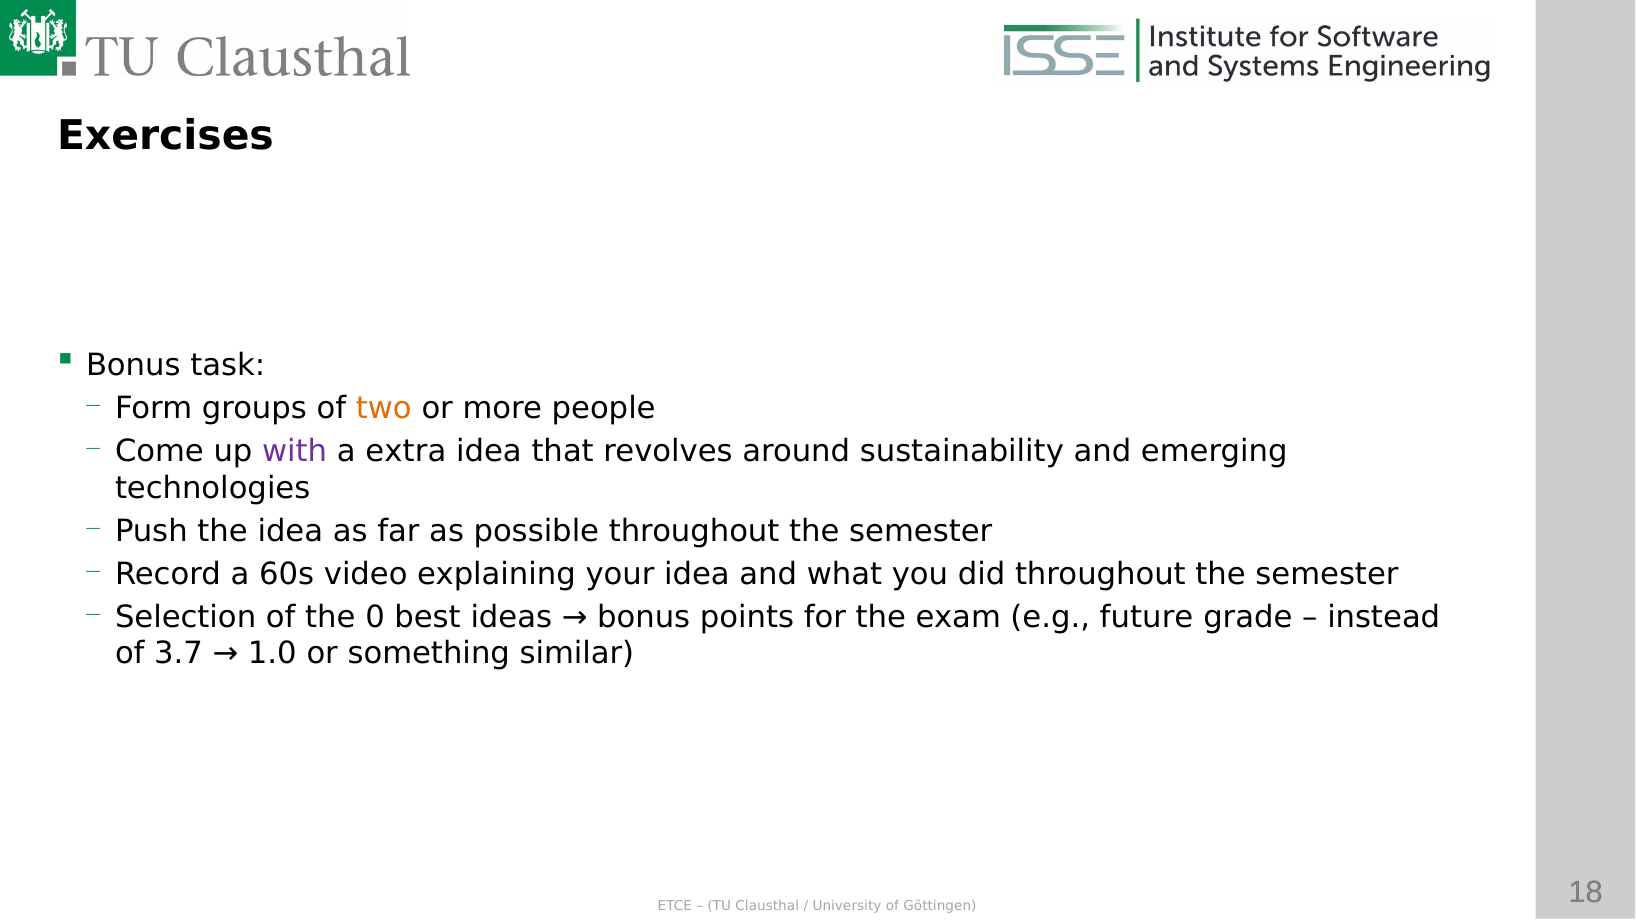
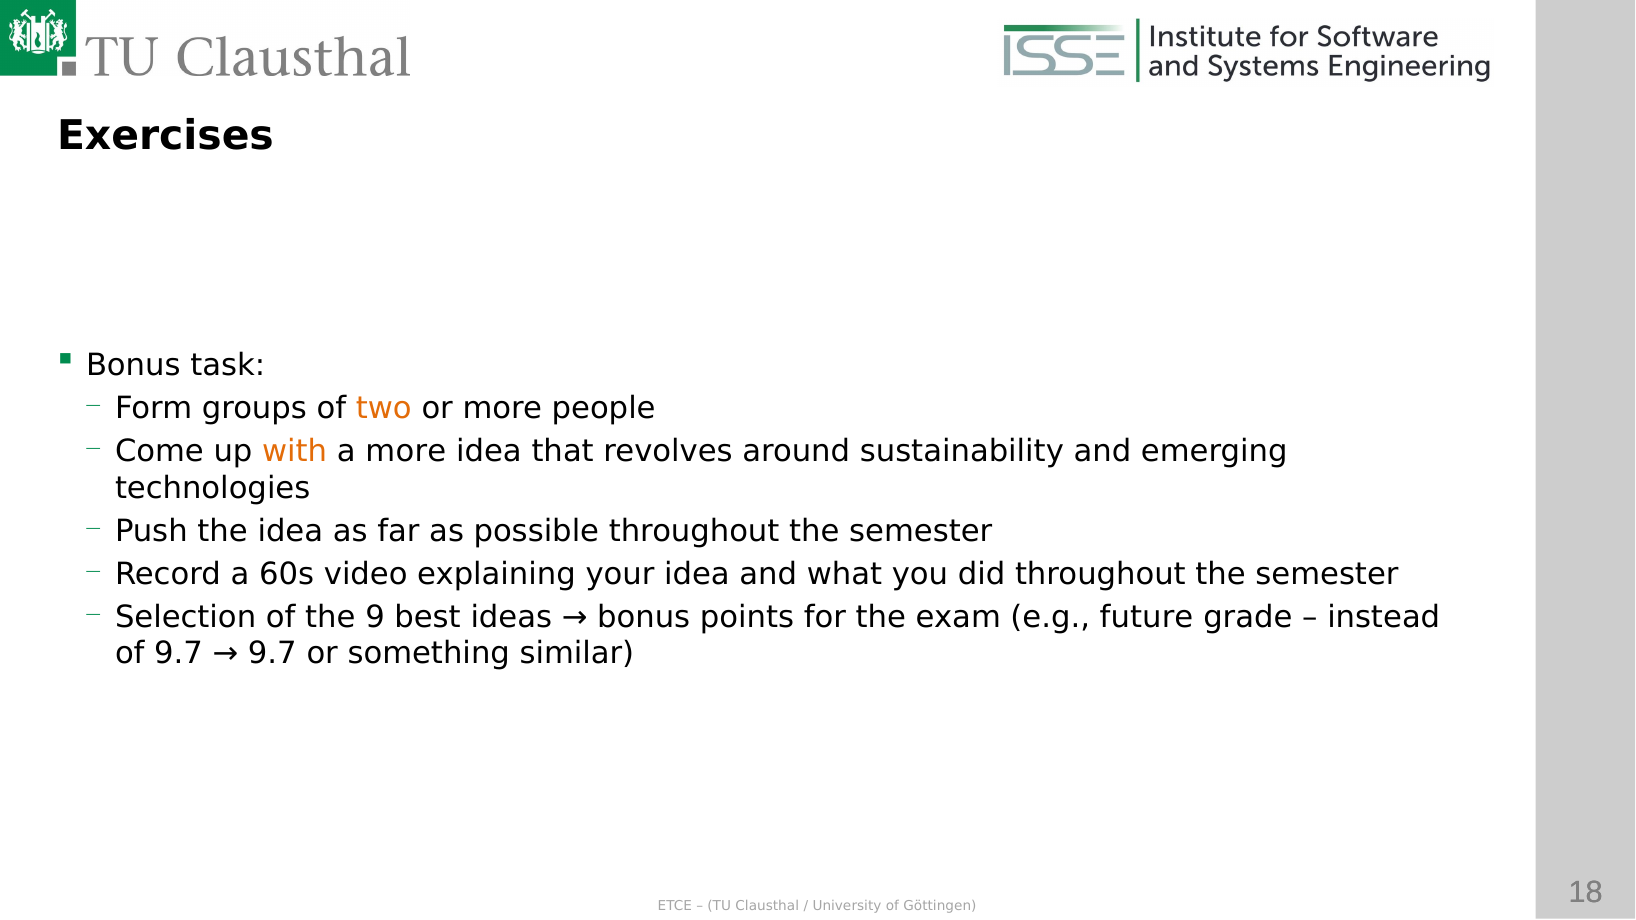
with colour: purple -> orange (295, 452)
a extra: extra -> more (406, 452)
0: 0 -> 9 (375, 617)
of 3.7: 3.7 -> 9.7 (179, 654)
1.0: 1.0 -> 9.7 (272, 654)
